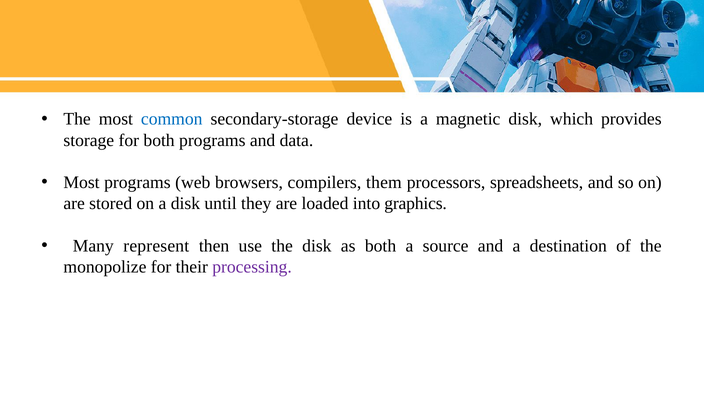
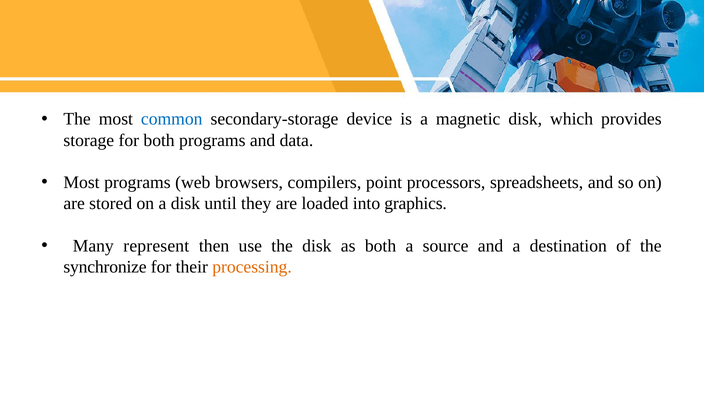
them: them -> point (384, 183)
monopolize: monopolize -> synchronize (105, 267)
processing colour: purple -> orange (252, 267)
